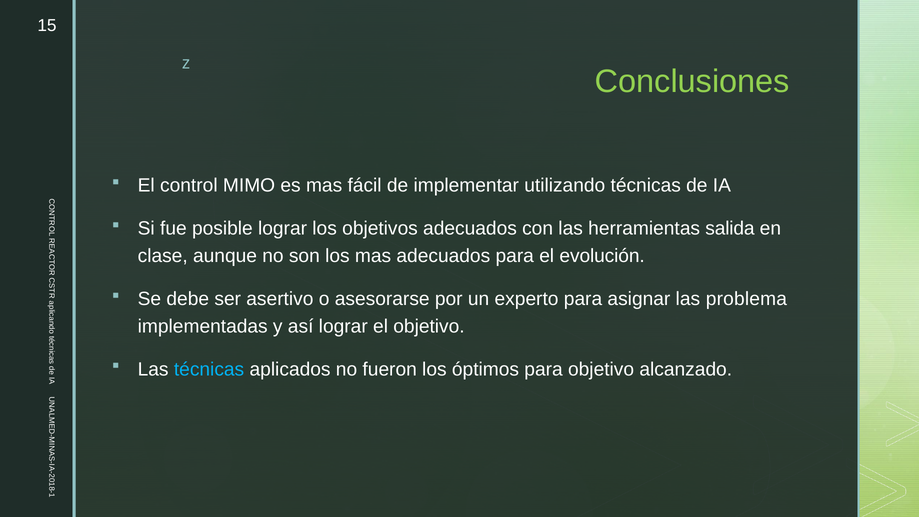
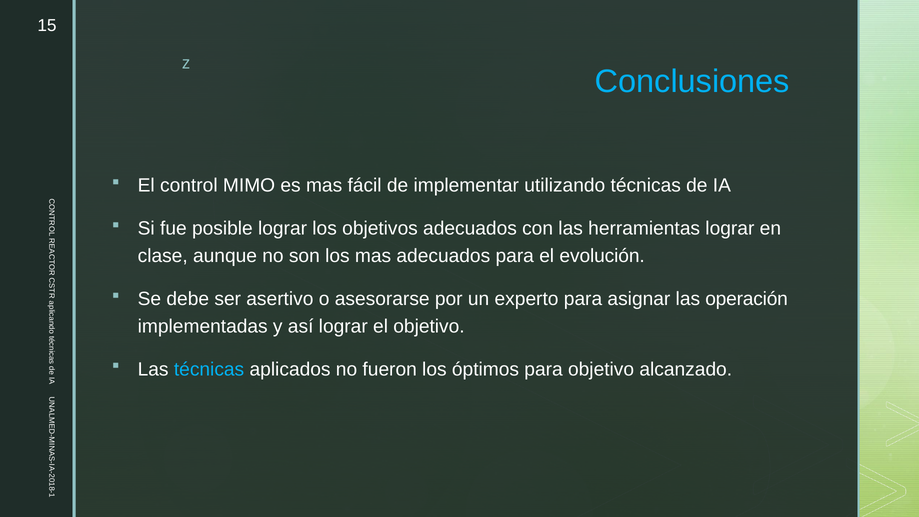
Conclusiones colour: light green -> light blue (692, 82)
herramientas salida: salida -> lograr (730, 228)
problema: problema -> operación (747, 299)
